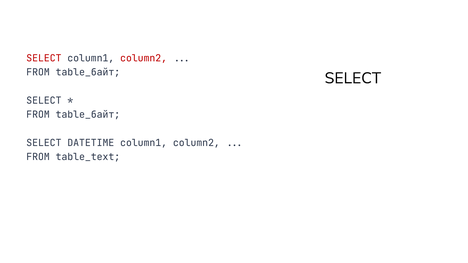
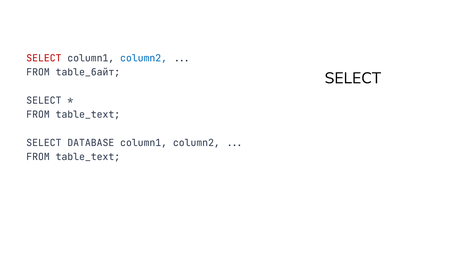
column2 colour: red -> blue (144, 58)
table_байт: table_байт -> table_text (88, 115)
DATETIME: DATETIME -> DATABASE (91, 143)
